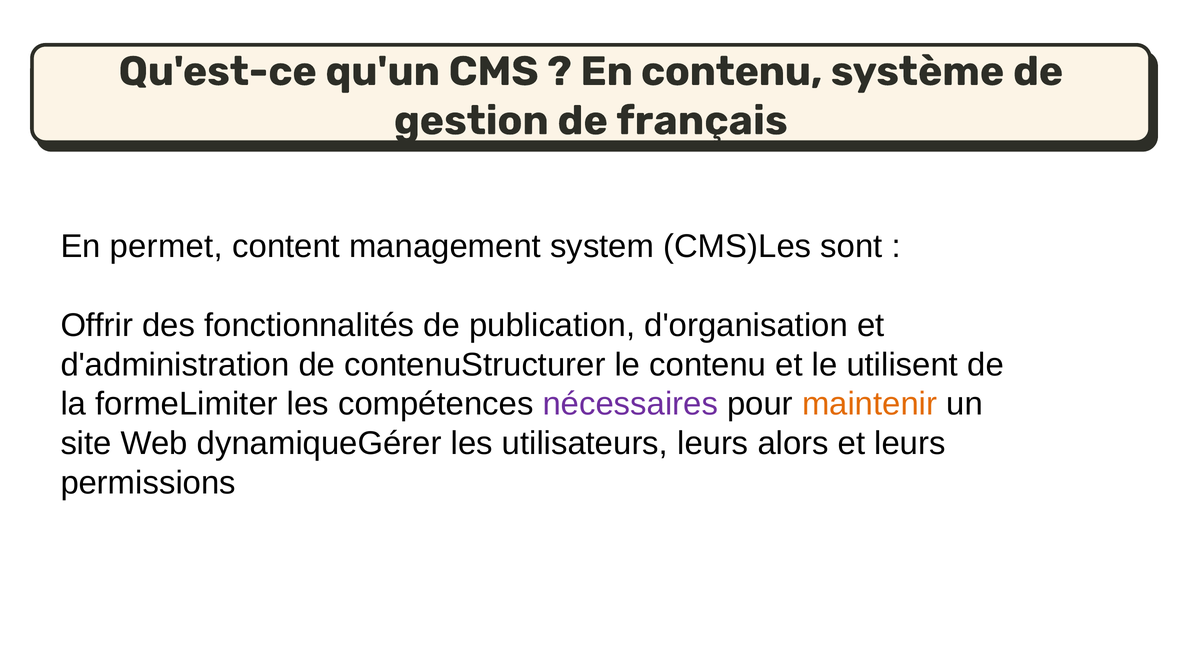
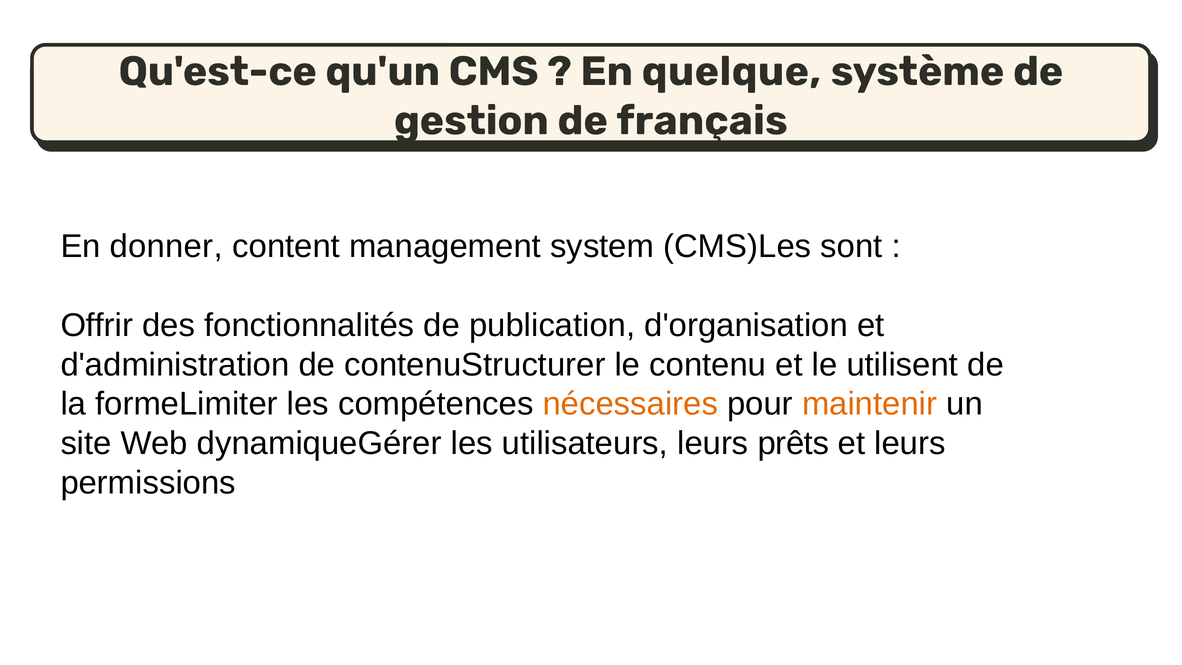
En contenu: contenu -> quelque (731, 71)
permet: permet -> donner (166, 246)
nécessaires colour: purple -> orange (630, 404)
alors: alors -> prêts (793, 443)
